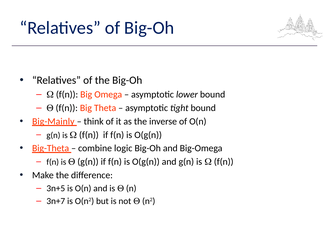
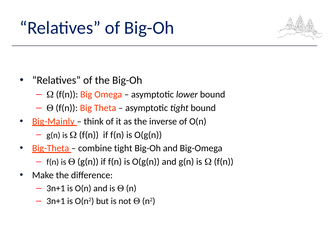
combine logic: logic -> tight (123, 148)
3n+5: 3n+5 -> 3n+1 (56, 188)
3n+7: 3n+7 -> 3n+1 (56, 201)
